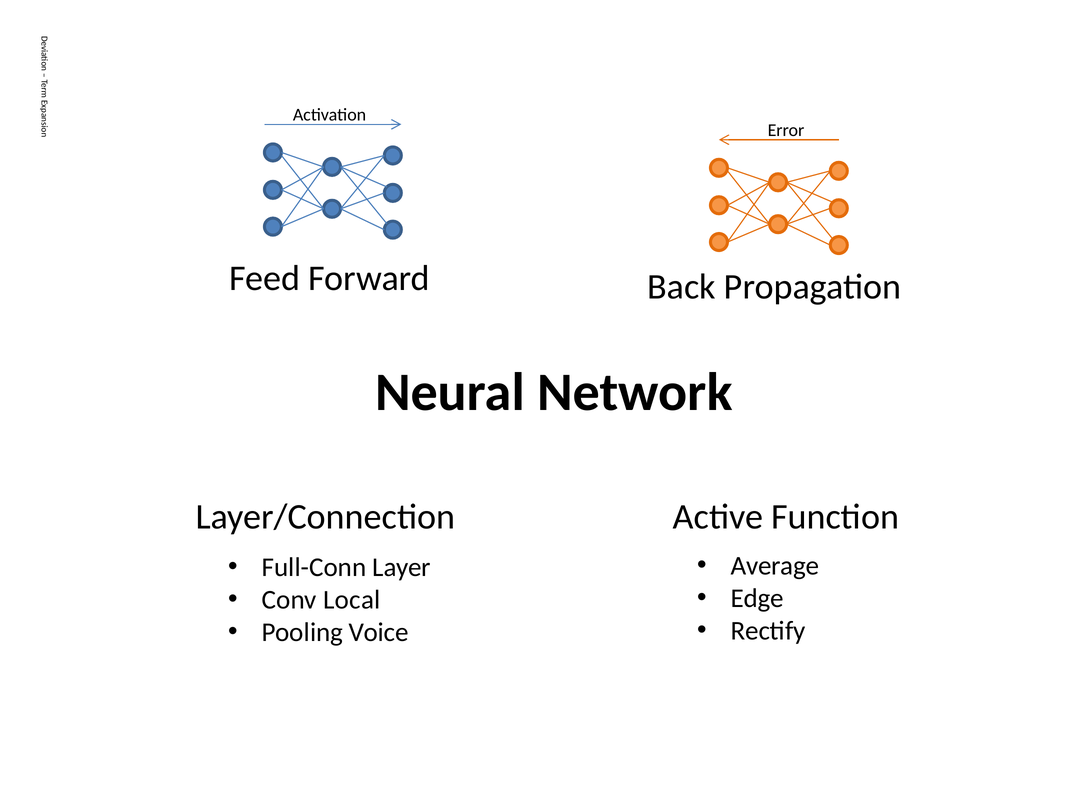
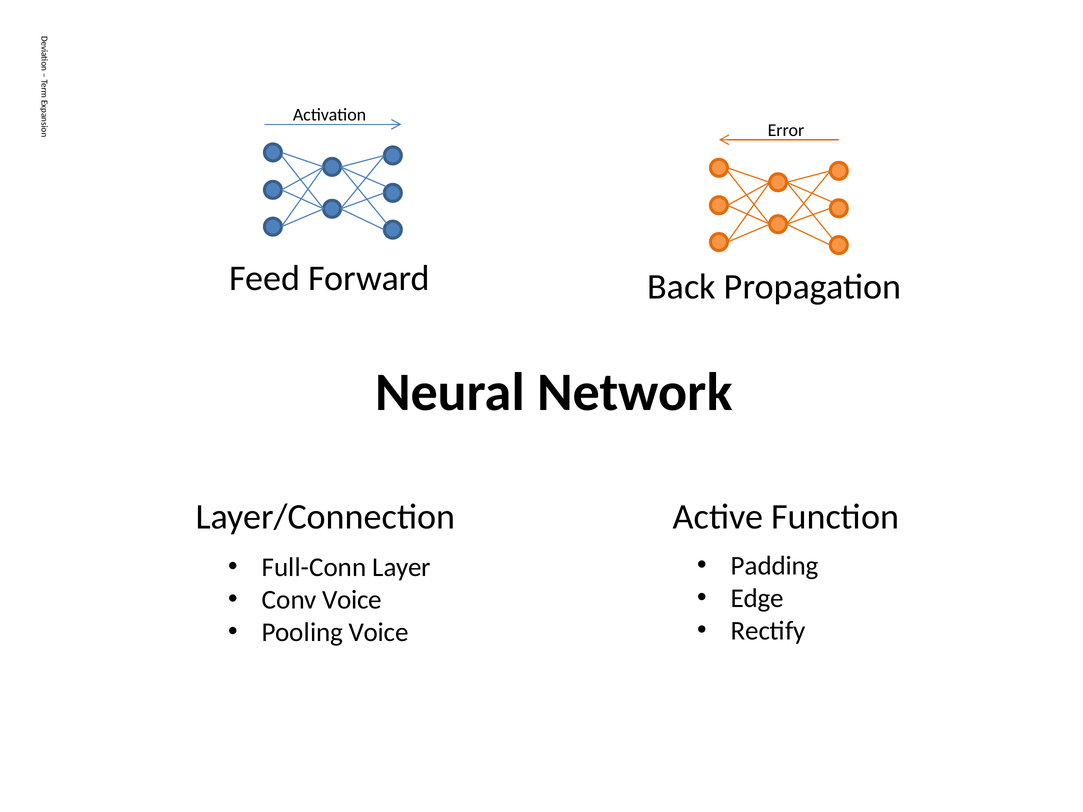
Average: Average -> Padding (775, 566)
Conv Local: Local -> Voice (352, 600)
